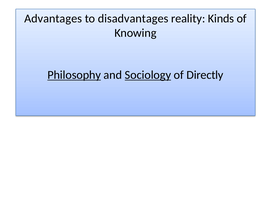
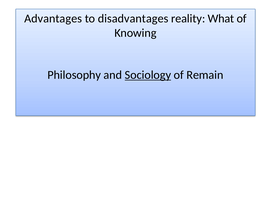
Kinds: Kinds -> What (221, 18)
Philosophy underline: present -> none (74, 75)
Directly: Directly -> Remain (205, 75)
